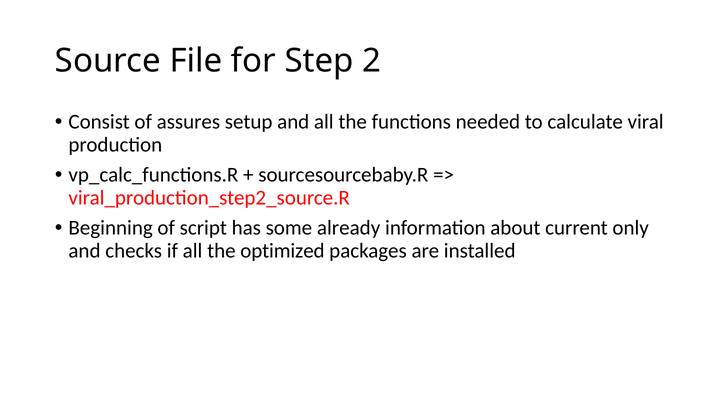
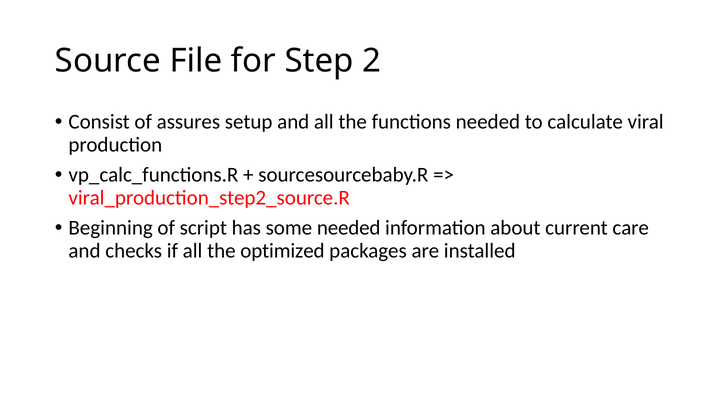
some already: already -> needed (349, 228)
only: only -> care (631, 228)
